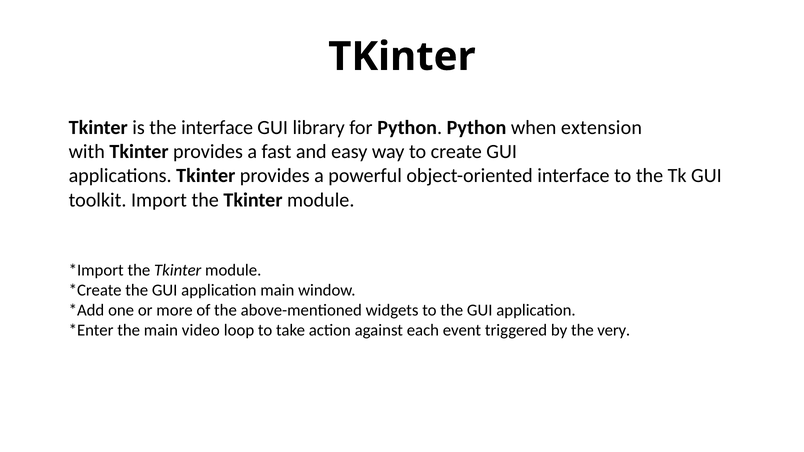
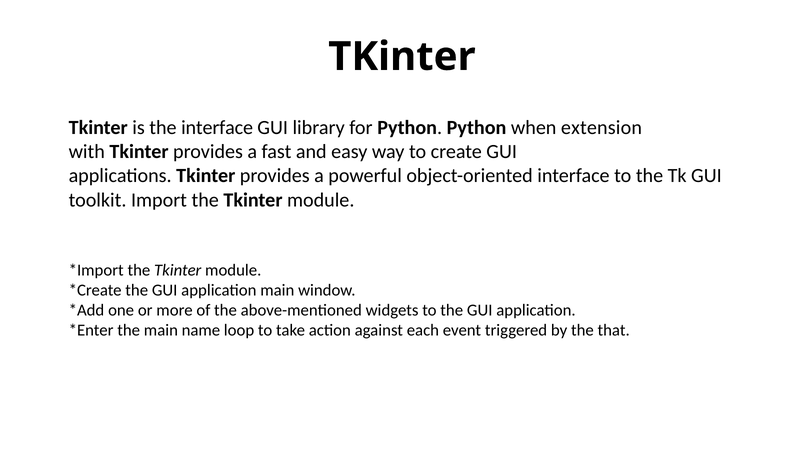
video: video -> name (201, 330)
very: very -> that (614, 330)
